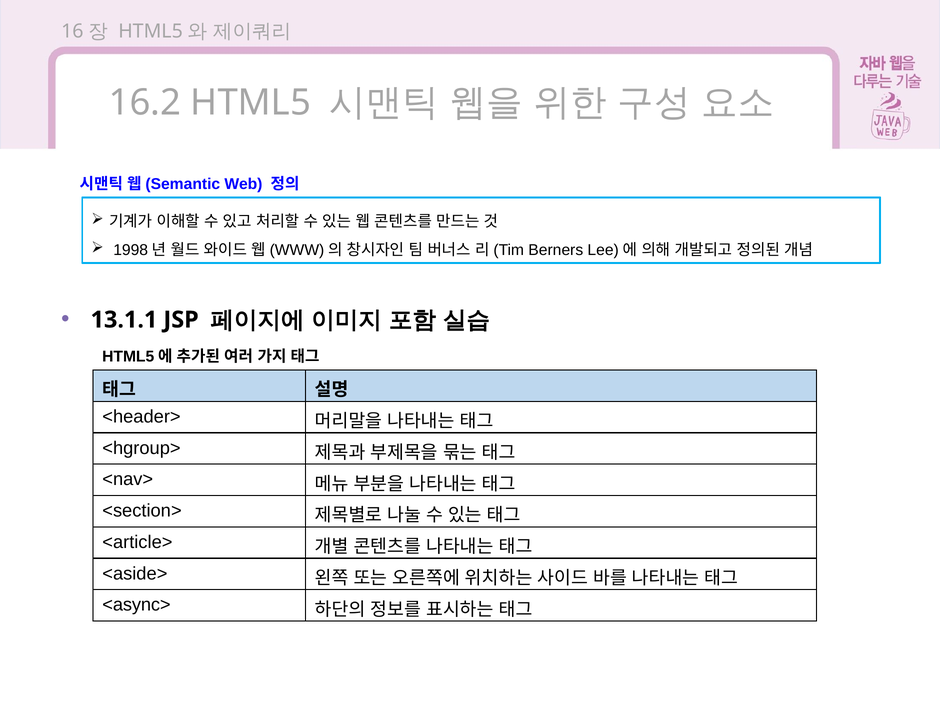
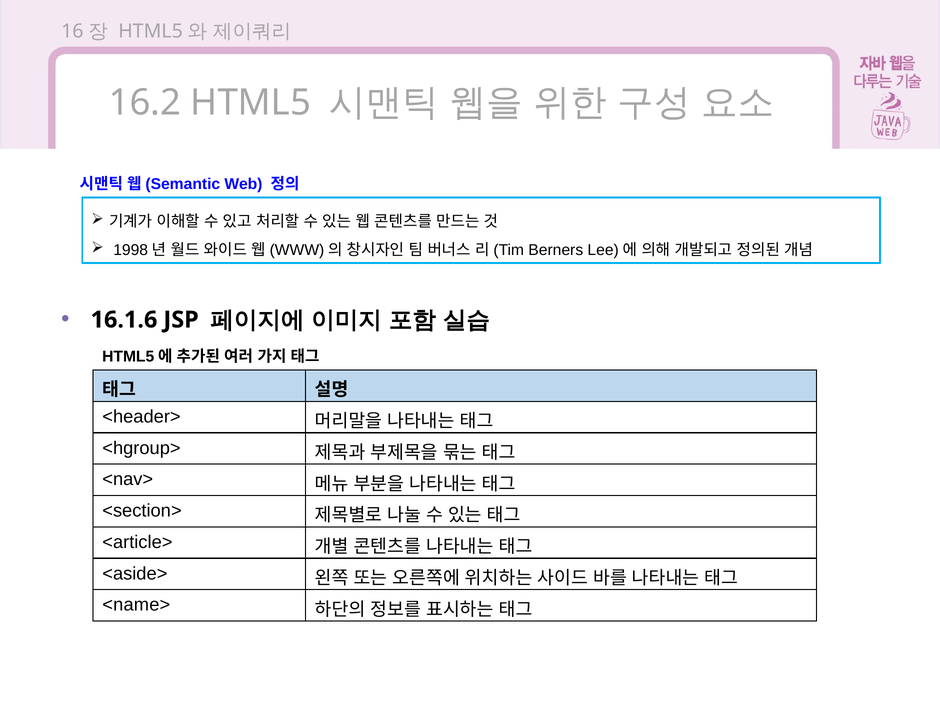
13.1.1: 13.1.1 -> 16.1.6 (124, 320)
<async>: <async> -> <name> (136, 605)
